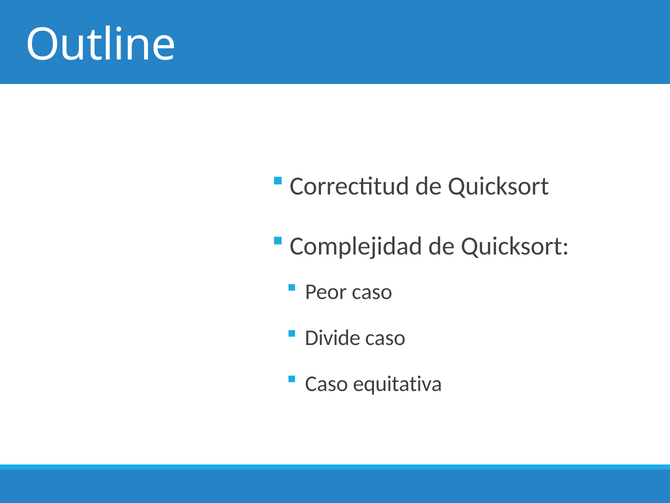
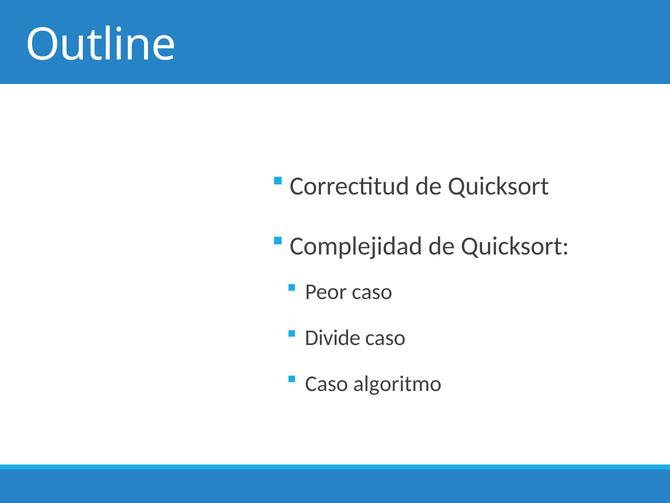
equitativa: equitativa -> algoritmo (397, 383)
